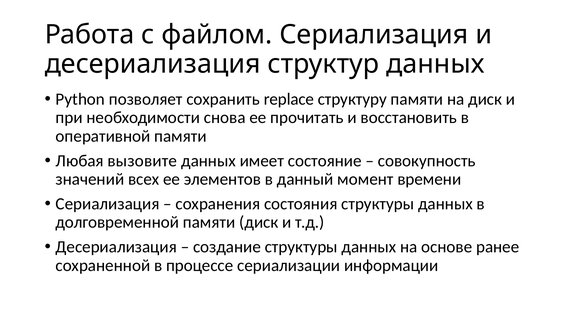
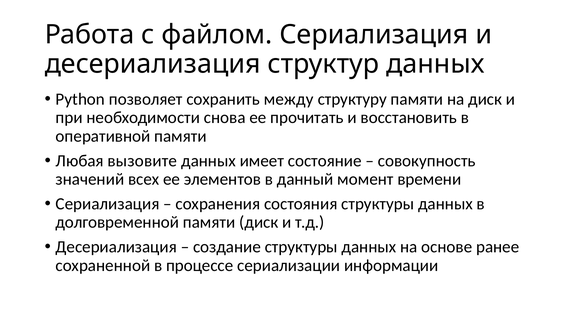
replace: replace -> между (289, 99)
